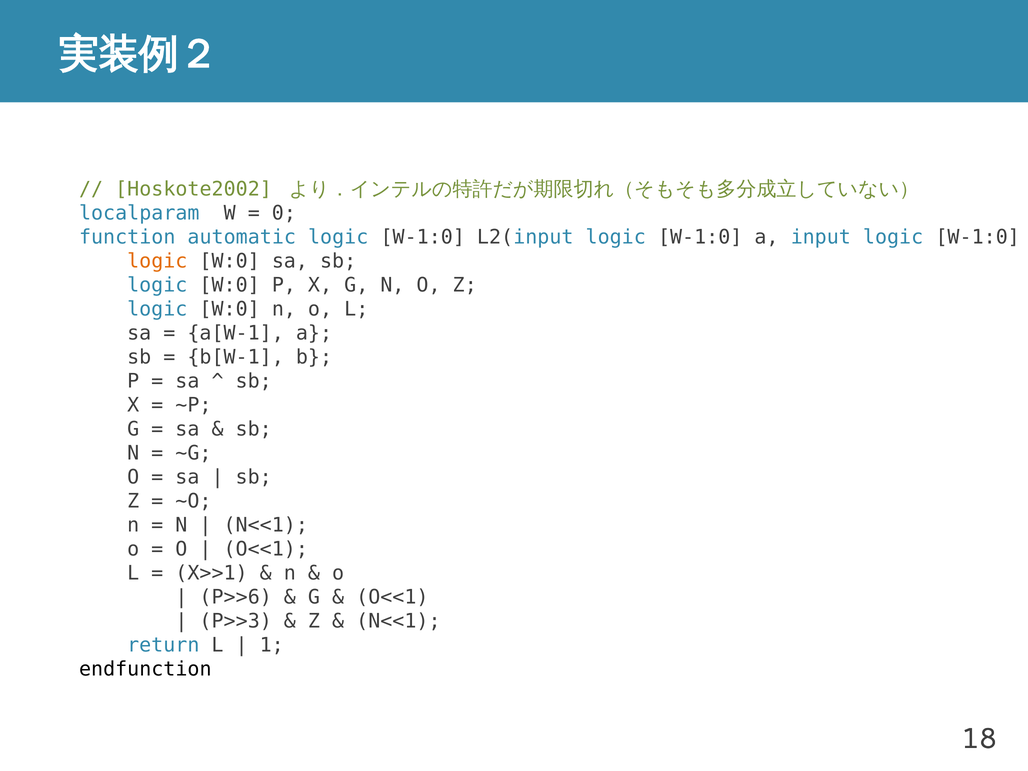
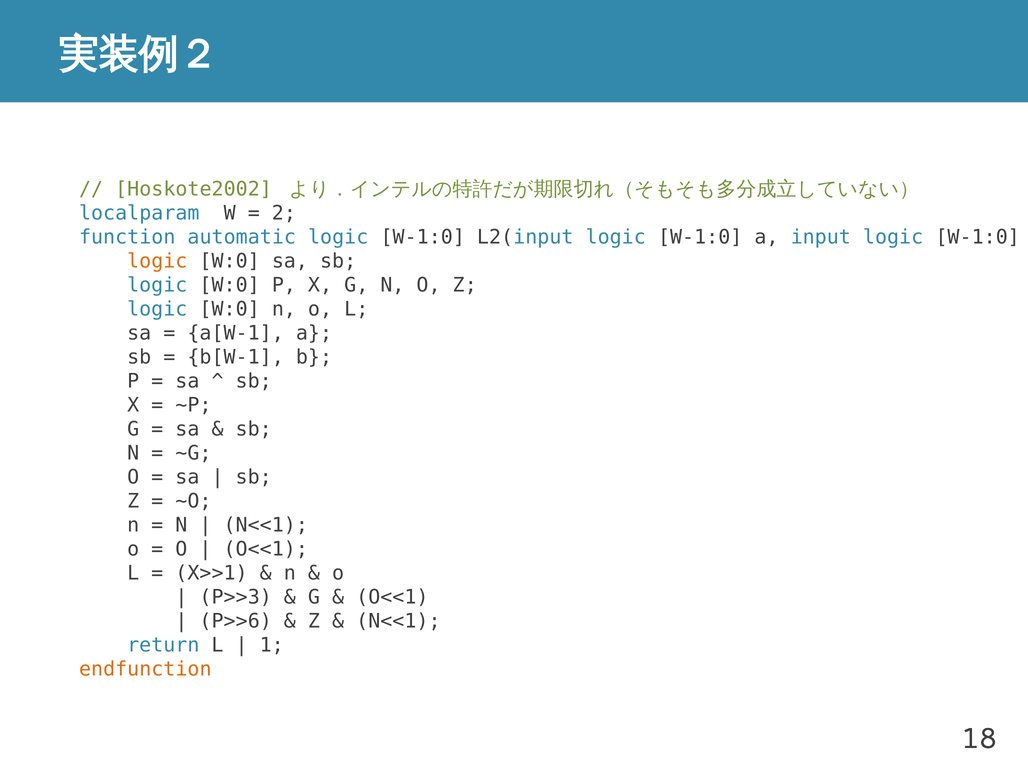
0: 0 -> 2 (284, 213)
P>>6: P>>6 -> P>>3 (236, 597)
P>>3: P>>3 -> P>>6 (236, 621)
endfunction colour: black -> orange (145, 669)
